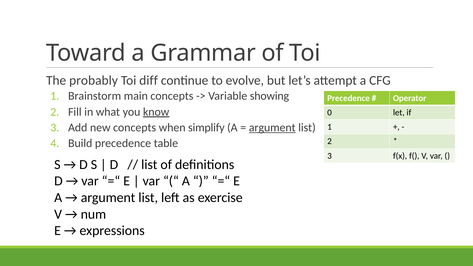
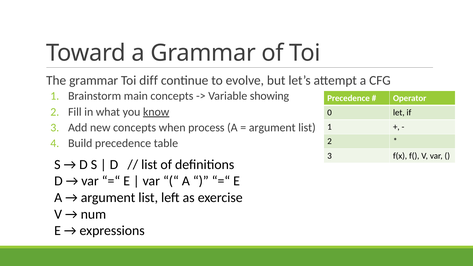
The probably: probably -> grammar (94, 80)
simplify: simplify -> process (206, 128)
argument underline: present -> none (272, 128)
